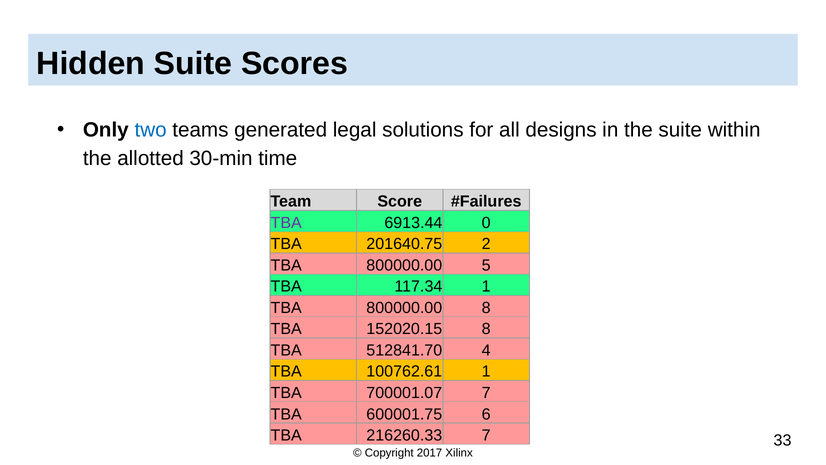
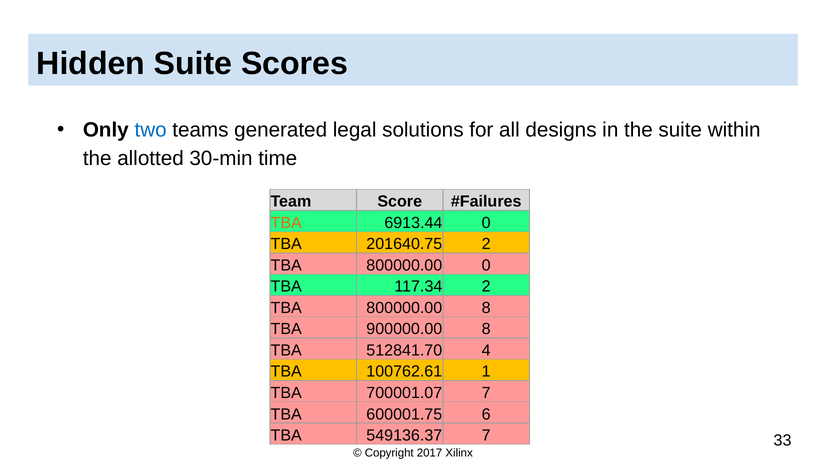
TBA colour: purple -> orange (286, 223)
800000.00 5: 5 -> 0 (486, 265)
117.34 1: 1 -> 2 (486, 286)
152020.15: 152020.15 -> 900000.00 (404, 329)
216260.33: 216260.33 -> 549136.37 (404, 435)
